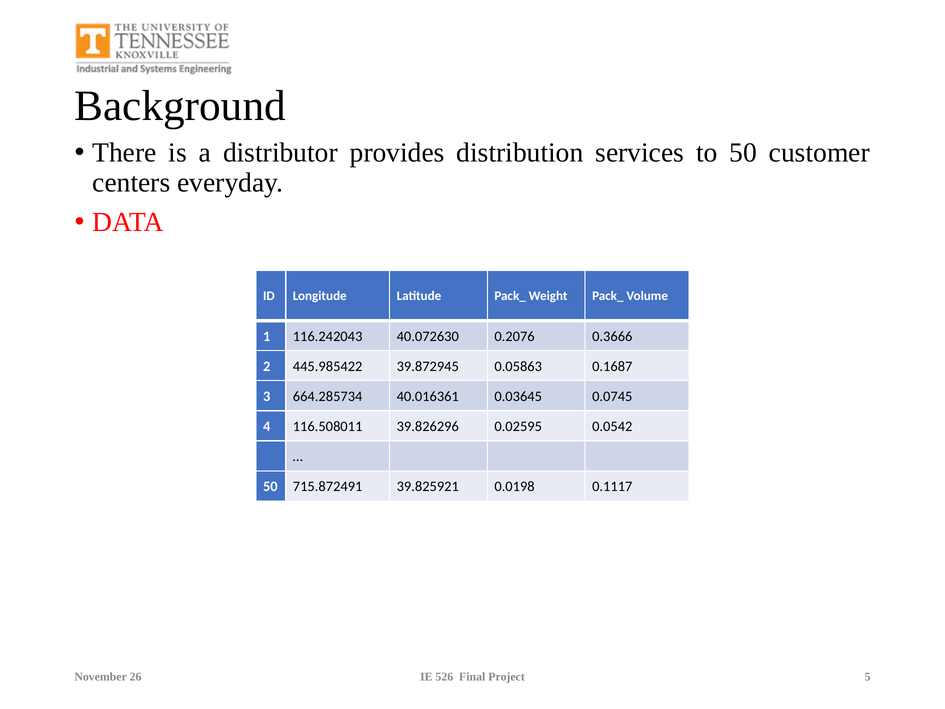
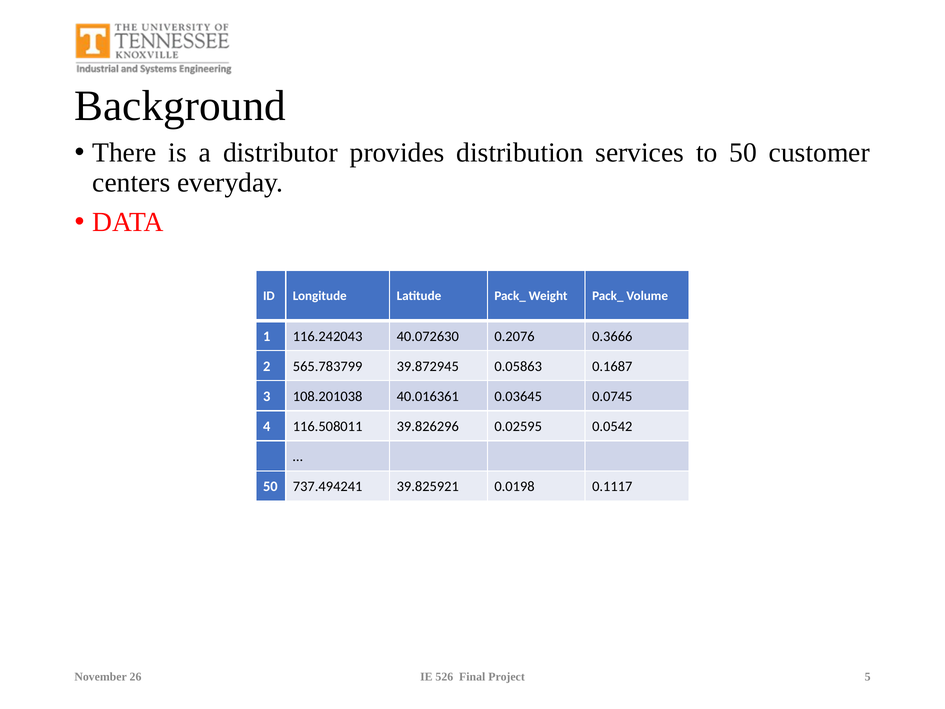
445.985422: 445.985422 -> 565.783799 (328, 366)
664.285734: 664.285734 -> 108.201038 (328, 396)
715.872491: 715.872491 -> 737.494241 (328, 487)
